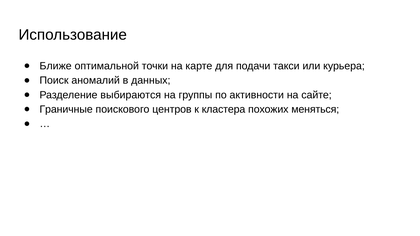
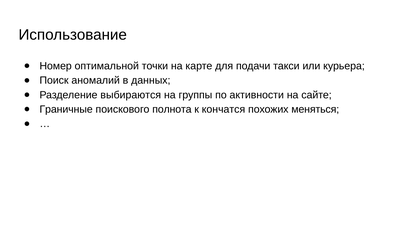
Ближе: Ближе -> Номер (56, 66)
центров: центров -> полнота (172, 110)
кластера: кластера -> кончатся (224, 110)
